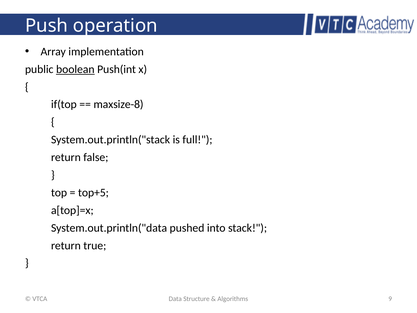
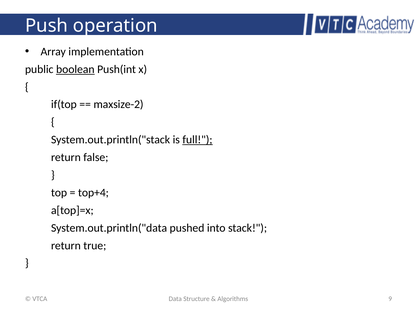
maxsize-8: maxsize-8 -> maxsize-2 (119, 104)
full underline: none -> present (197, 140)
top+5: top+5 -> top+4 (93, 192)
